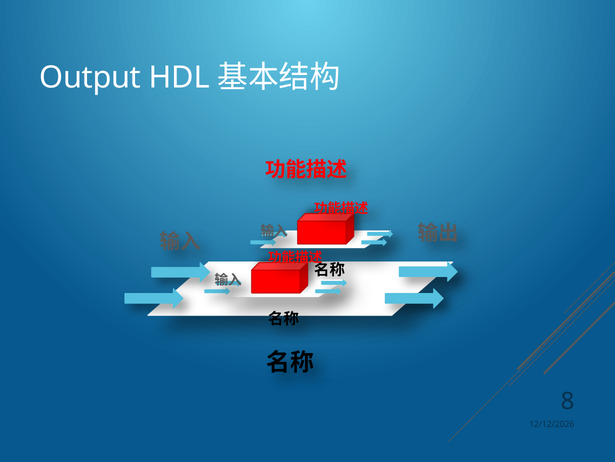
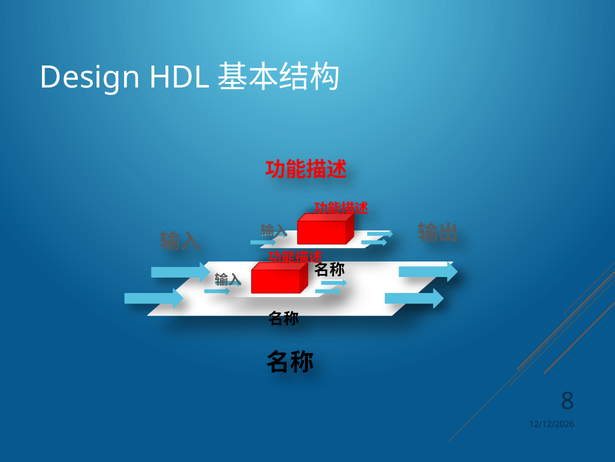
Output: Output -> Design (90, 77)
